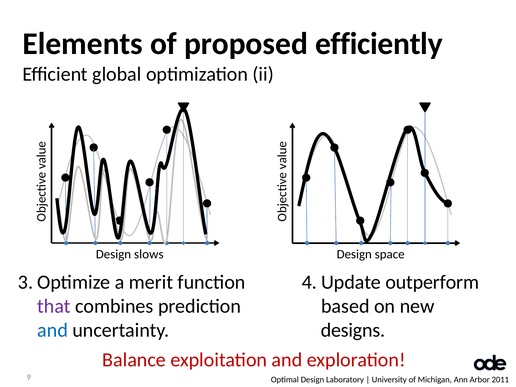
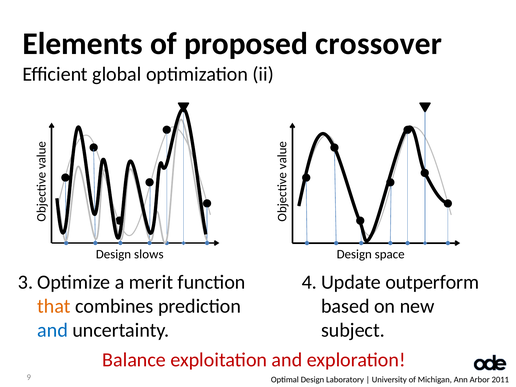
efficiently: efficiently -> crossover (379, 44)
that colour: purple -> orange (54, 306)
designs: designs -> subject (353, 330)
